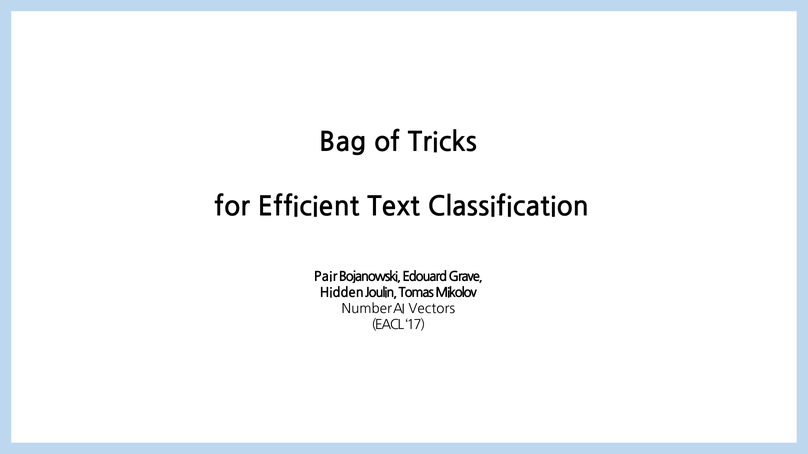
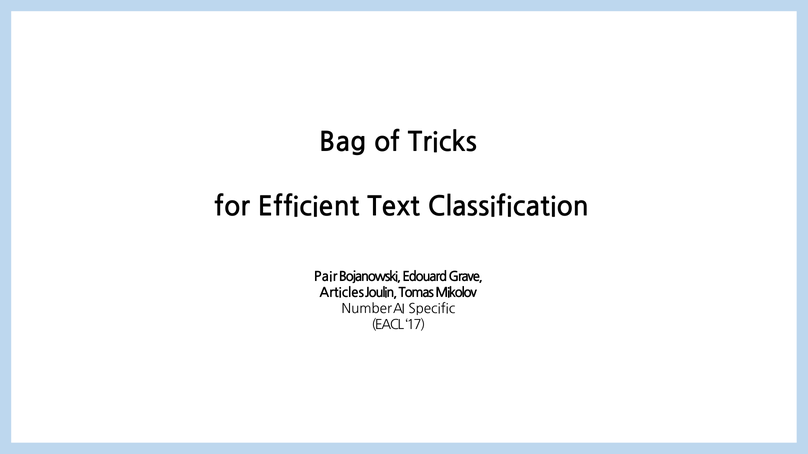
Hidden: Hidden -> Articles (342, 293)
Vectors: Vectors -> Specific (432, 309)
